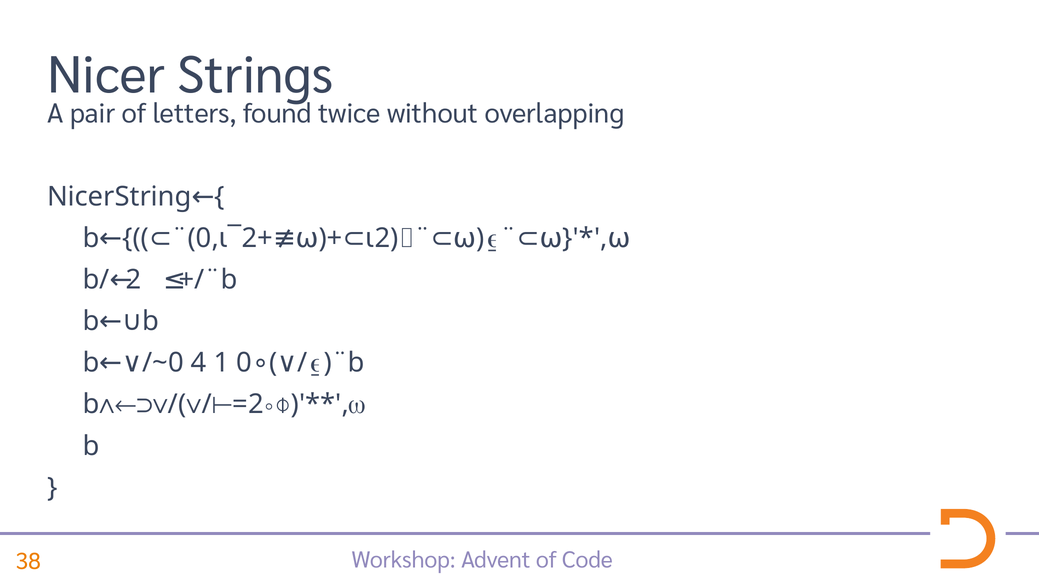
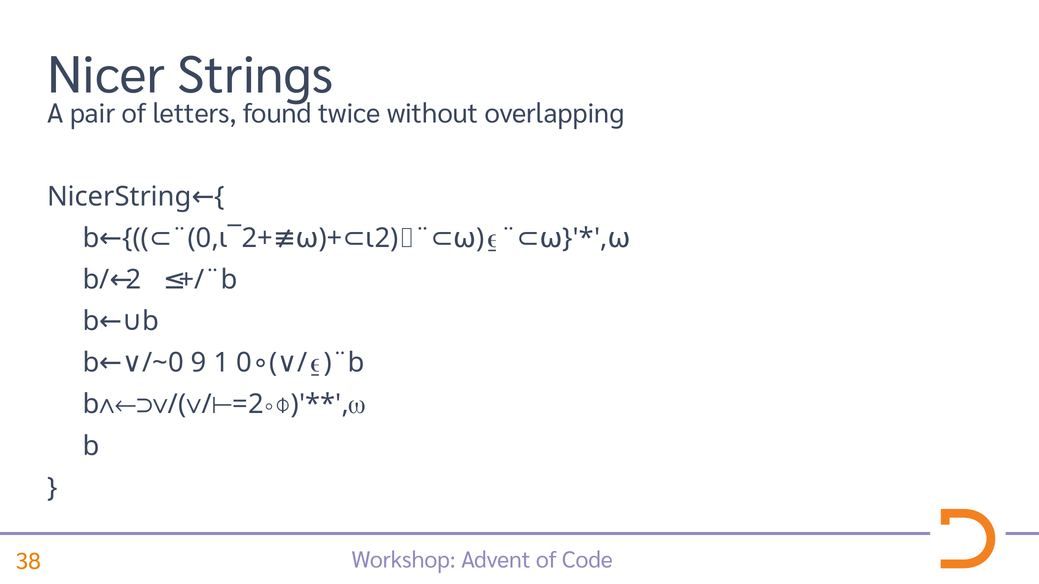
4: 4 -> 9 (199, 363)
